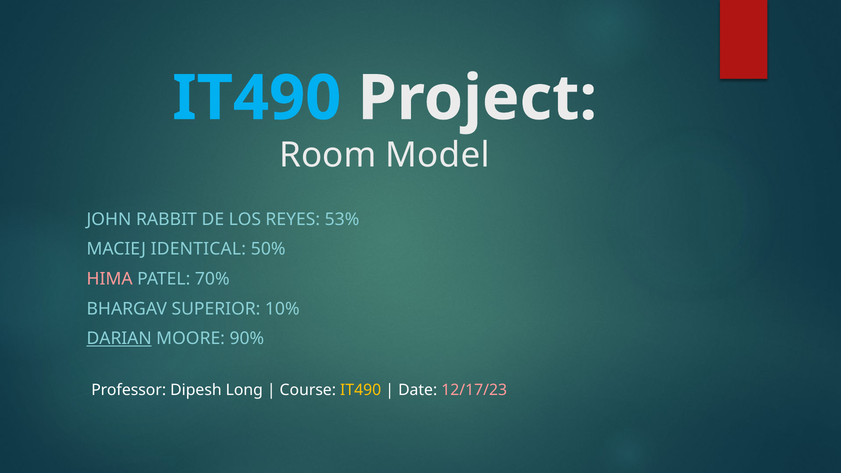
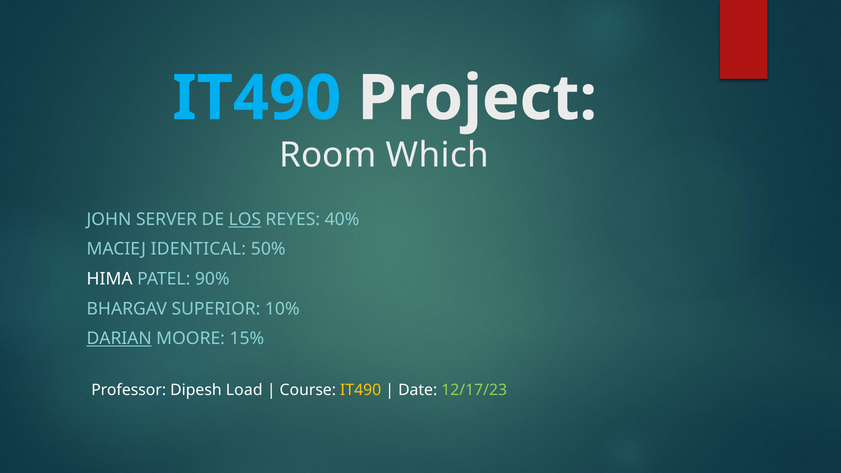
Model: Model -> Which (437, 155)
RABBIT: RABBIT -> SERVER (167, 219)
LOS underline: none -> present (245, 219)
53%: 53% -> 40% (342, 219)
HIMA colour: pink -> white (110, 279)
70%: 70% -> 90% (212, 279)
90%: 90% -> 15% (247, 339)
Long: Long -> Load (244, 390)
12/17/23 colour: pink -> light green (474, 390)
